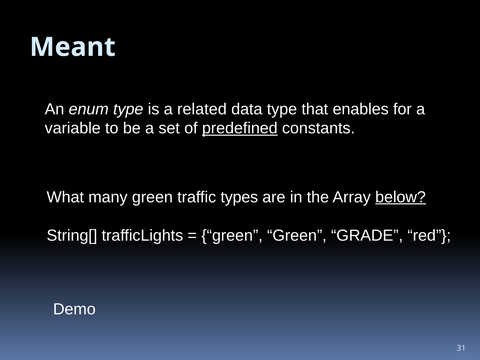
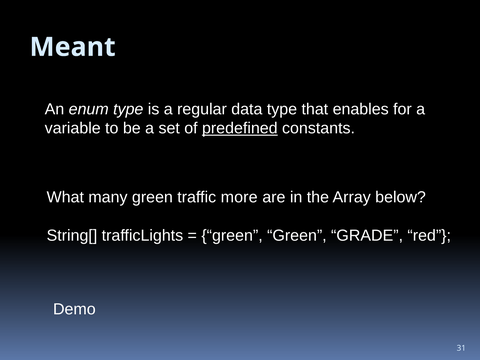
related: related -> regular (202, 109)
types: types -> more (239, 197)
below underline: present -> none (401, 197)
